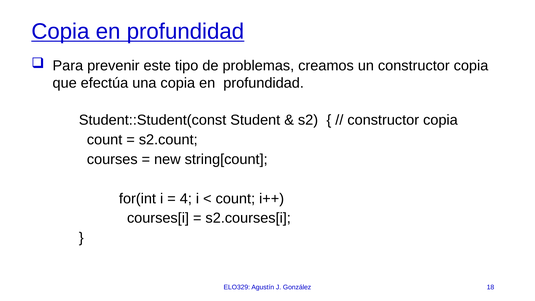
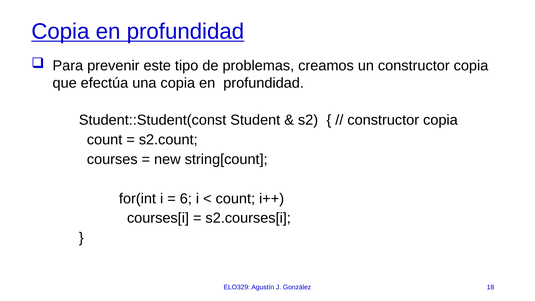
4: 4 -> 6 (186, 199)
